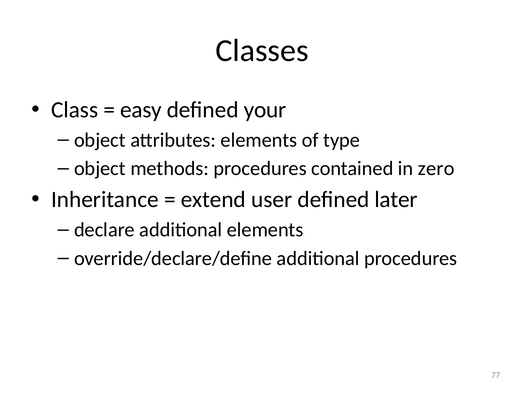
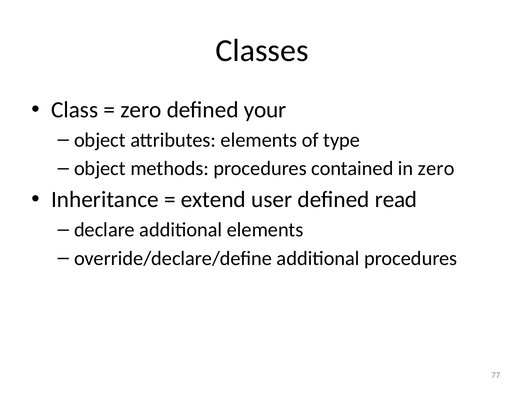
easy: easy -> zero (141, 110)
later: later -> read (396, 200)
